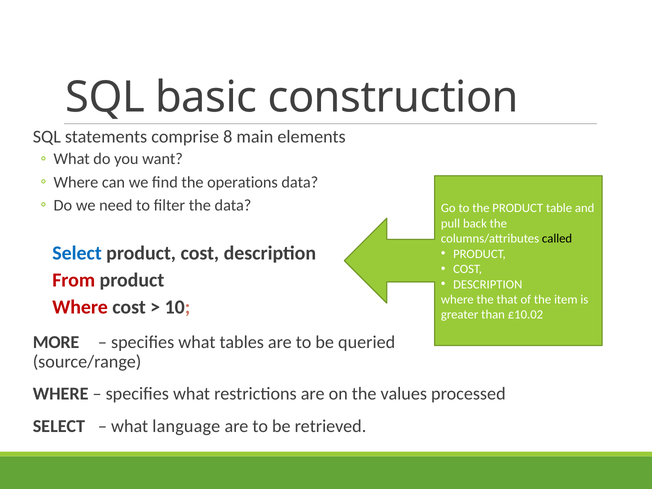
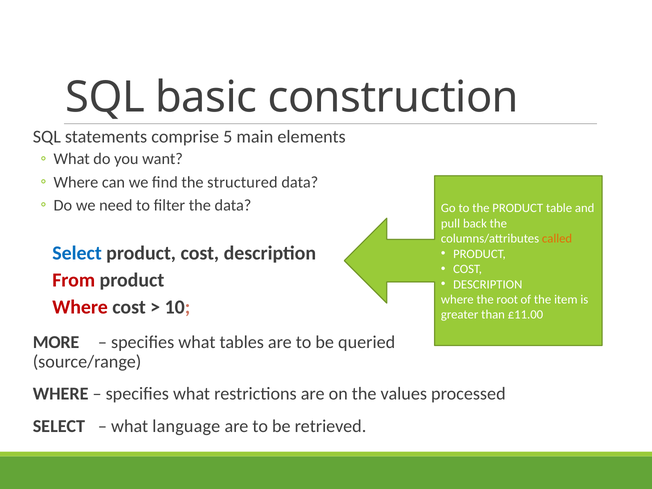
8: 8 -> 5 (228, 137)
operations: operations -> structured (242, 182)
called colour: black -> orange (557, 239)
that: that -> root (507, 300)
£10.02: £10.02 -> £11.00 (525, 315)
